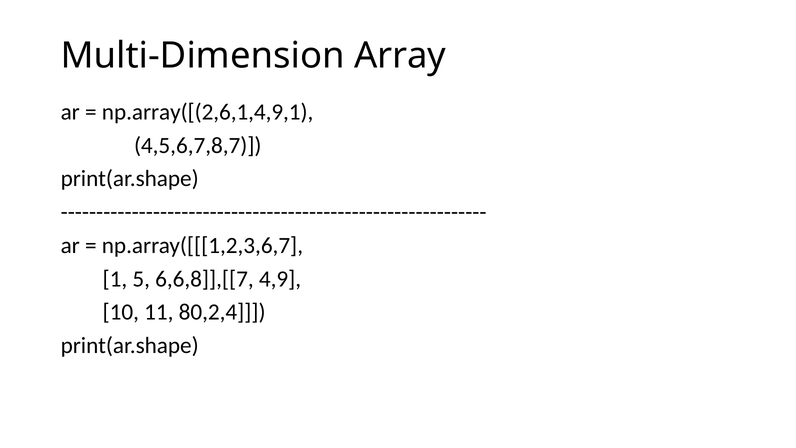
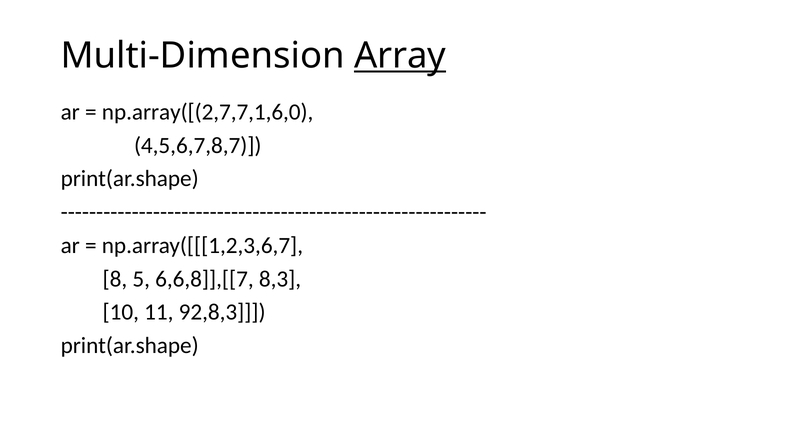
Array underline: none -> present (400, 56)
np.array([(2,6,1,4,9,1: np.array([(2,6,1,4,9,1 -> np.array([(2,7,7,1,6,0 (208, 112)
1: 1 -> 8 (115, 279)
4,9: 4,9 -> 8,3 (280, 279)
80,2,4: 80,2,4 -> 92,8,3 (222, 312)
